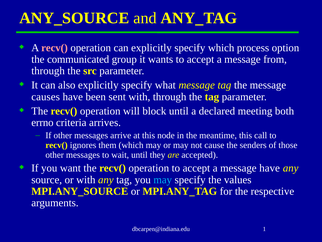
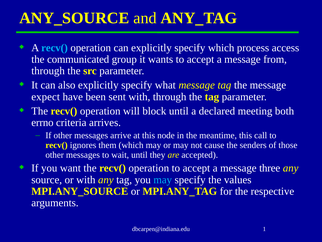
recv( colour: pink -> light blue (54, 48)
option: option -> access (286, 48)
causes: causes -> expect (46, 97)
message have: have -> three (270, 168)
